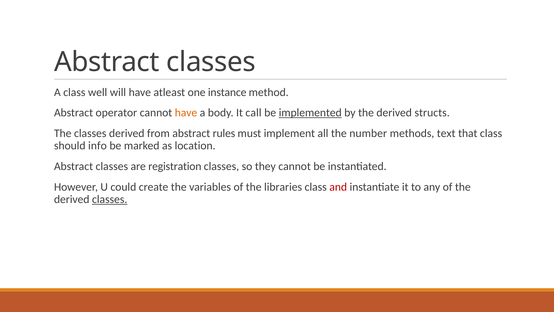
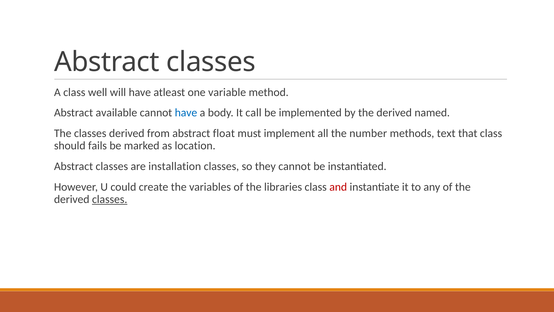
instance: instance -> variable (227, 92)
operator: operator -> available (116, 113)
have colour: orange -> blue (186, 113)
implemented underline: present -> none (310, 113)
structs: structs -> named (432, 113)
rules: rules -> float (224, 133)
info: info -> fails (98, 146)
registration: registration -> installation (175, 166)
